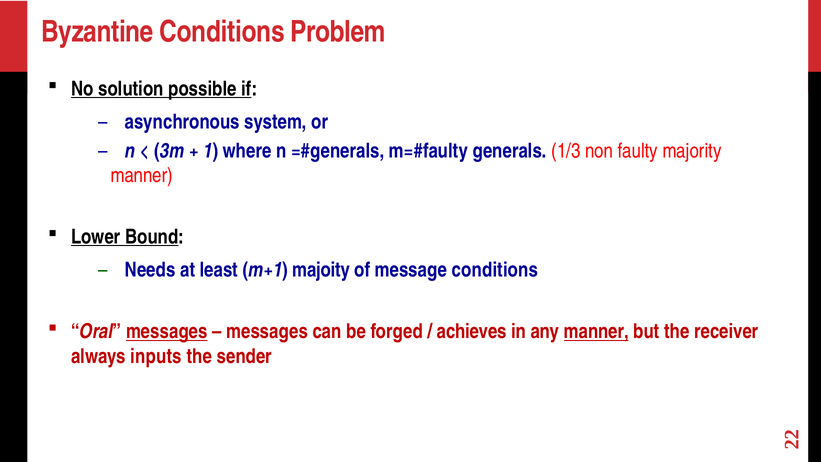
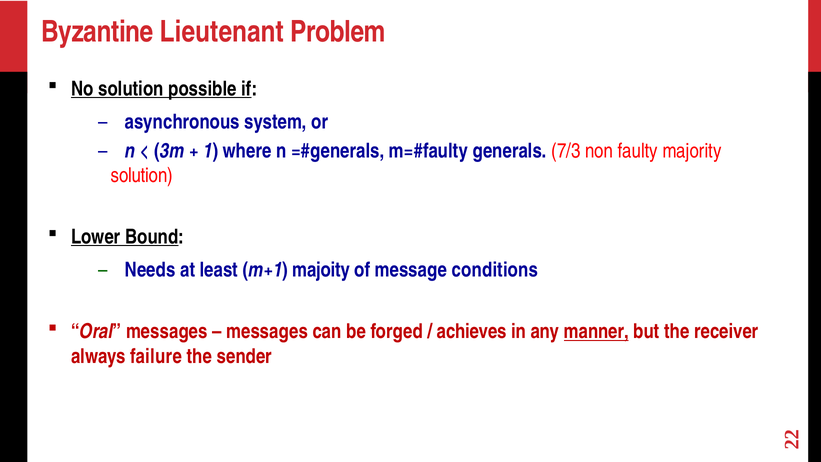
Byzantine Conditions: Conditions -> Lieutenant (222, 32)
1/3: 1/3 -> 7/3 (566, 151)
manner: manner -> solution (142, 175)
messages underline: present -> none (167, 332)
inputs: inputs -> failure (156, 356)
